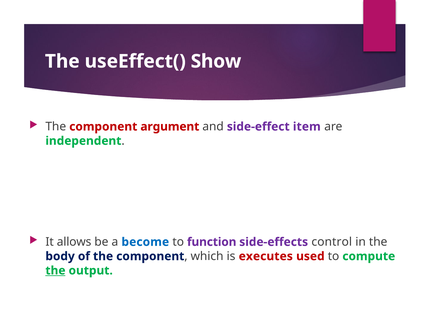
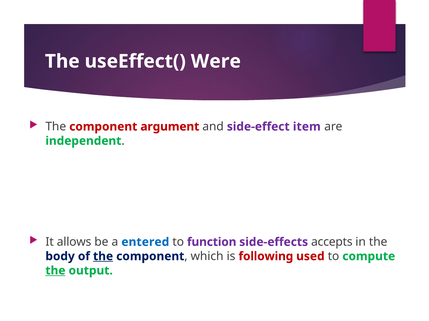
Show: Show -> Were (216, 61)
become: become -> entered (145, 243)
control: control -> accepts (332, 243)
the underline: none -> present (103, 257)
executes: executes -> following (266, 257)
